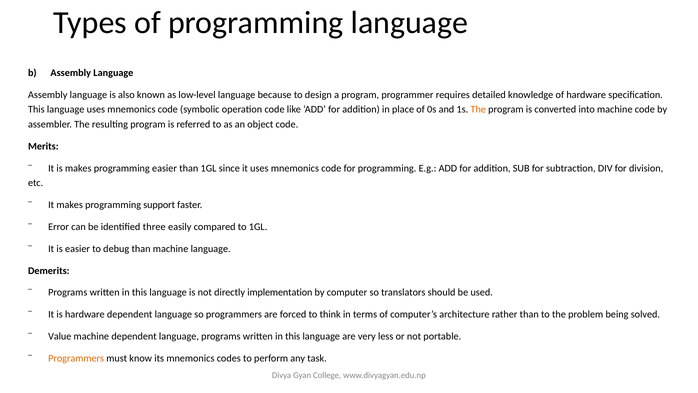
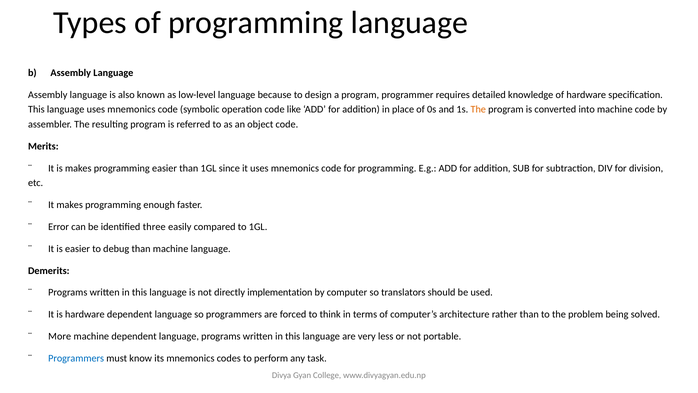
support: support -> enough (159, 205)
Value: Value -> More (60, 336)
Programmers colour: orange -> blue (76, 358)
